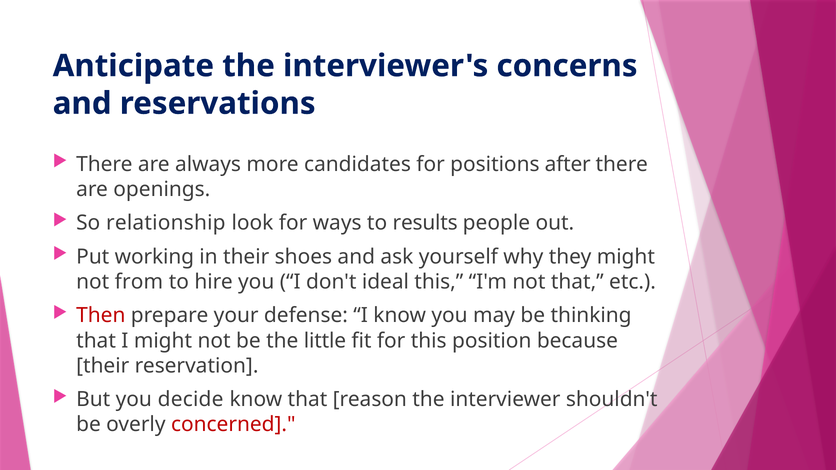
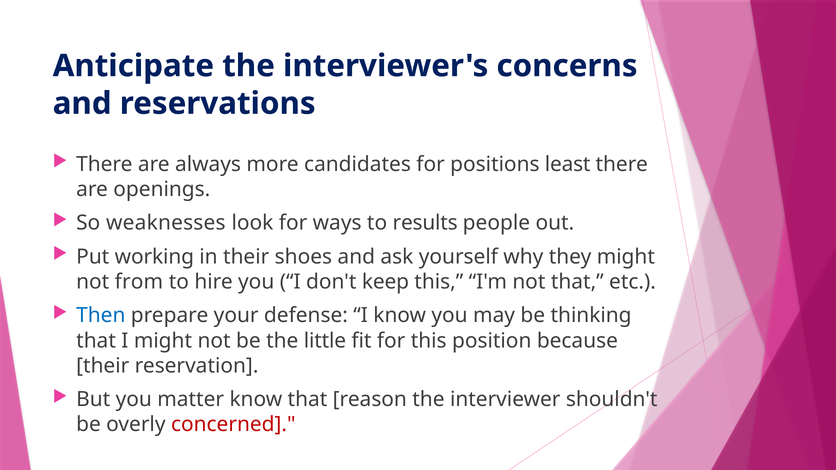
after: after -> least (568, 164)
relationship: relationship -> weaknesses (166, 223)
ideal: ideal -> keep (385, 282)
Then colour: red -> blue (101, 316)
decide: decide -> matter (191, 400)
